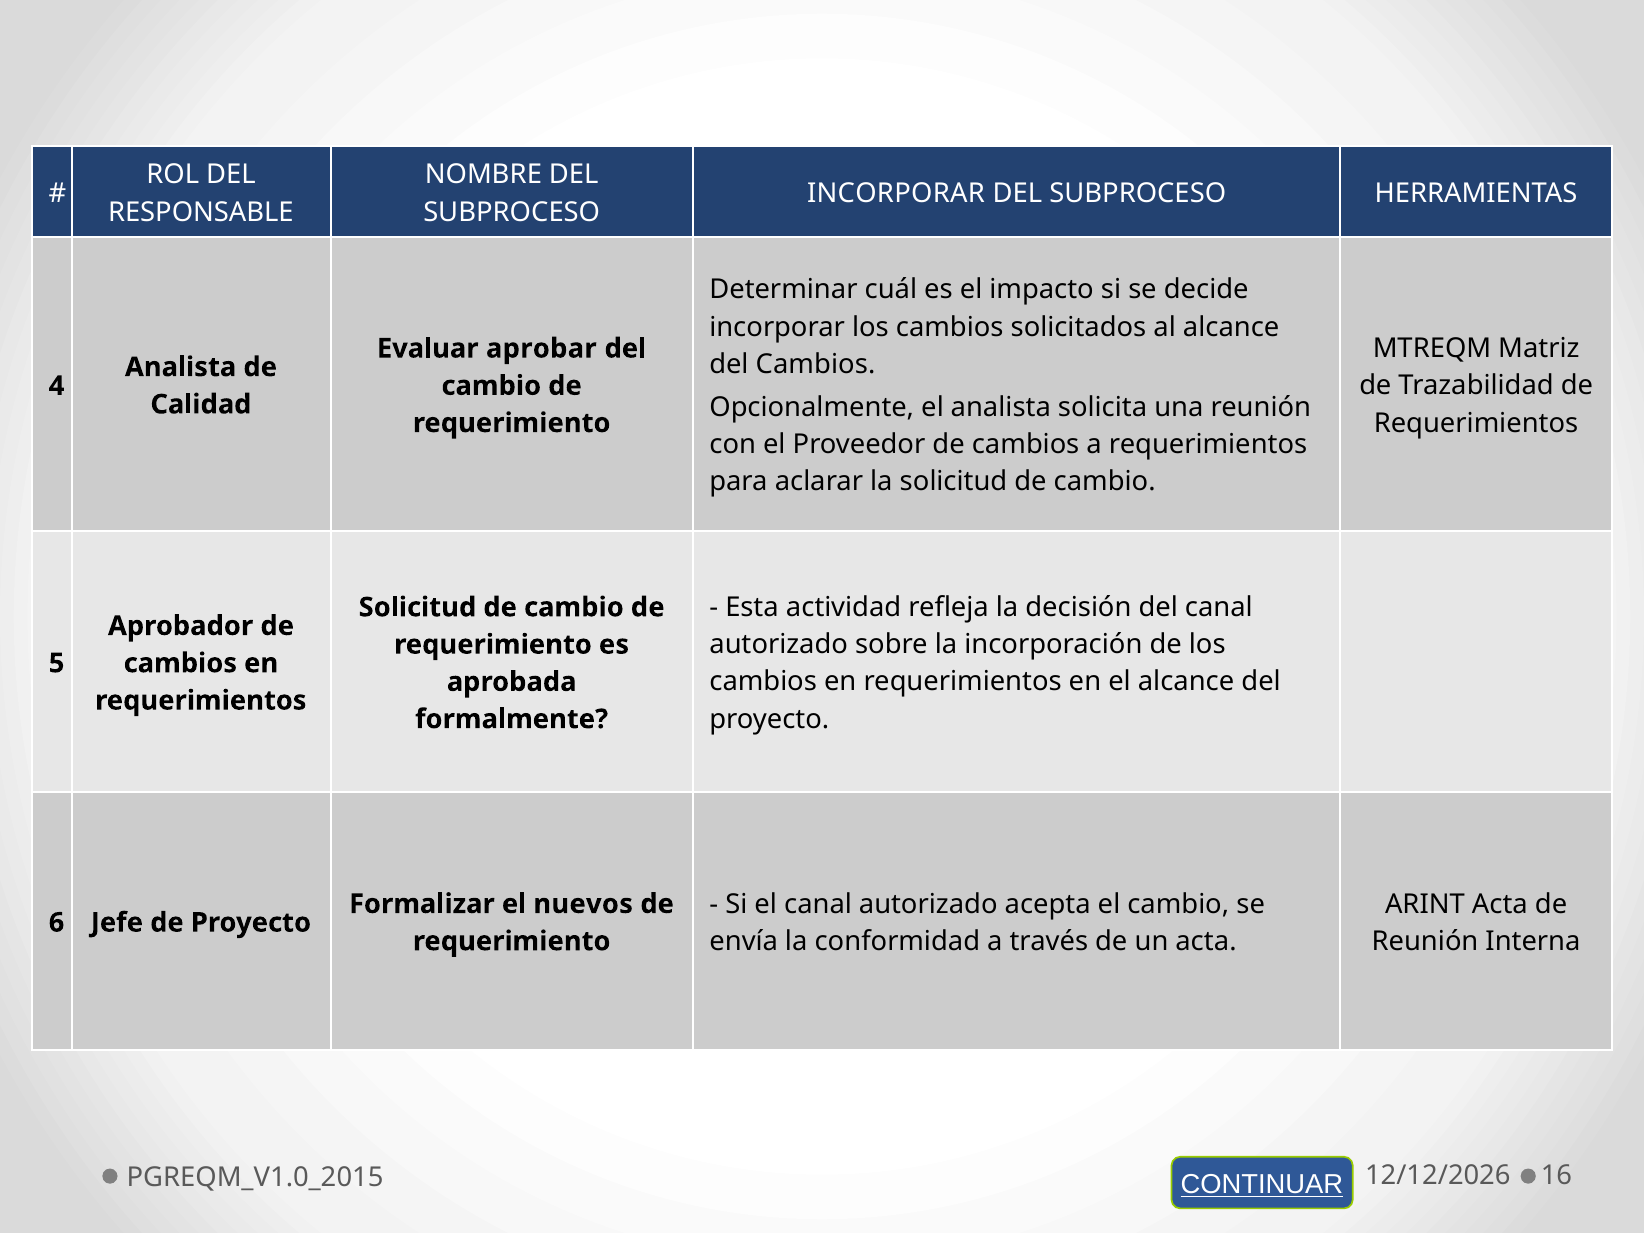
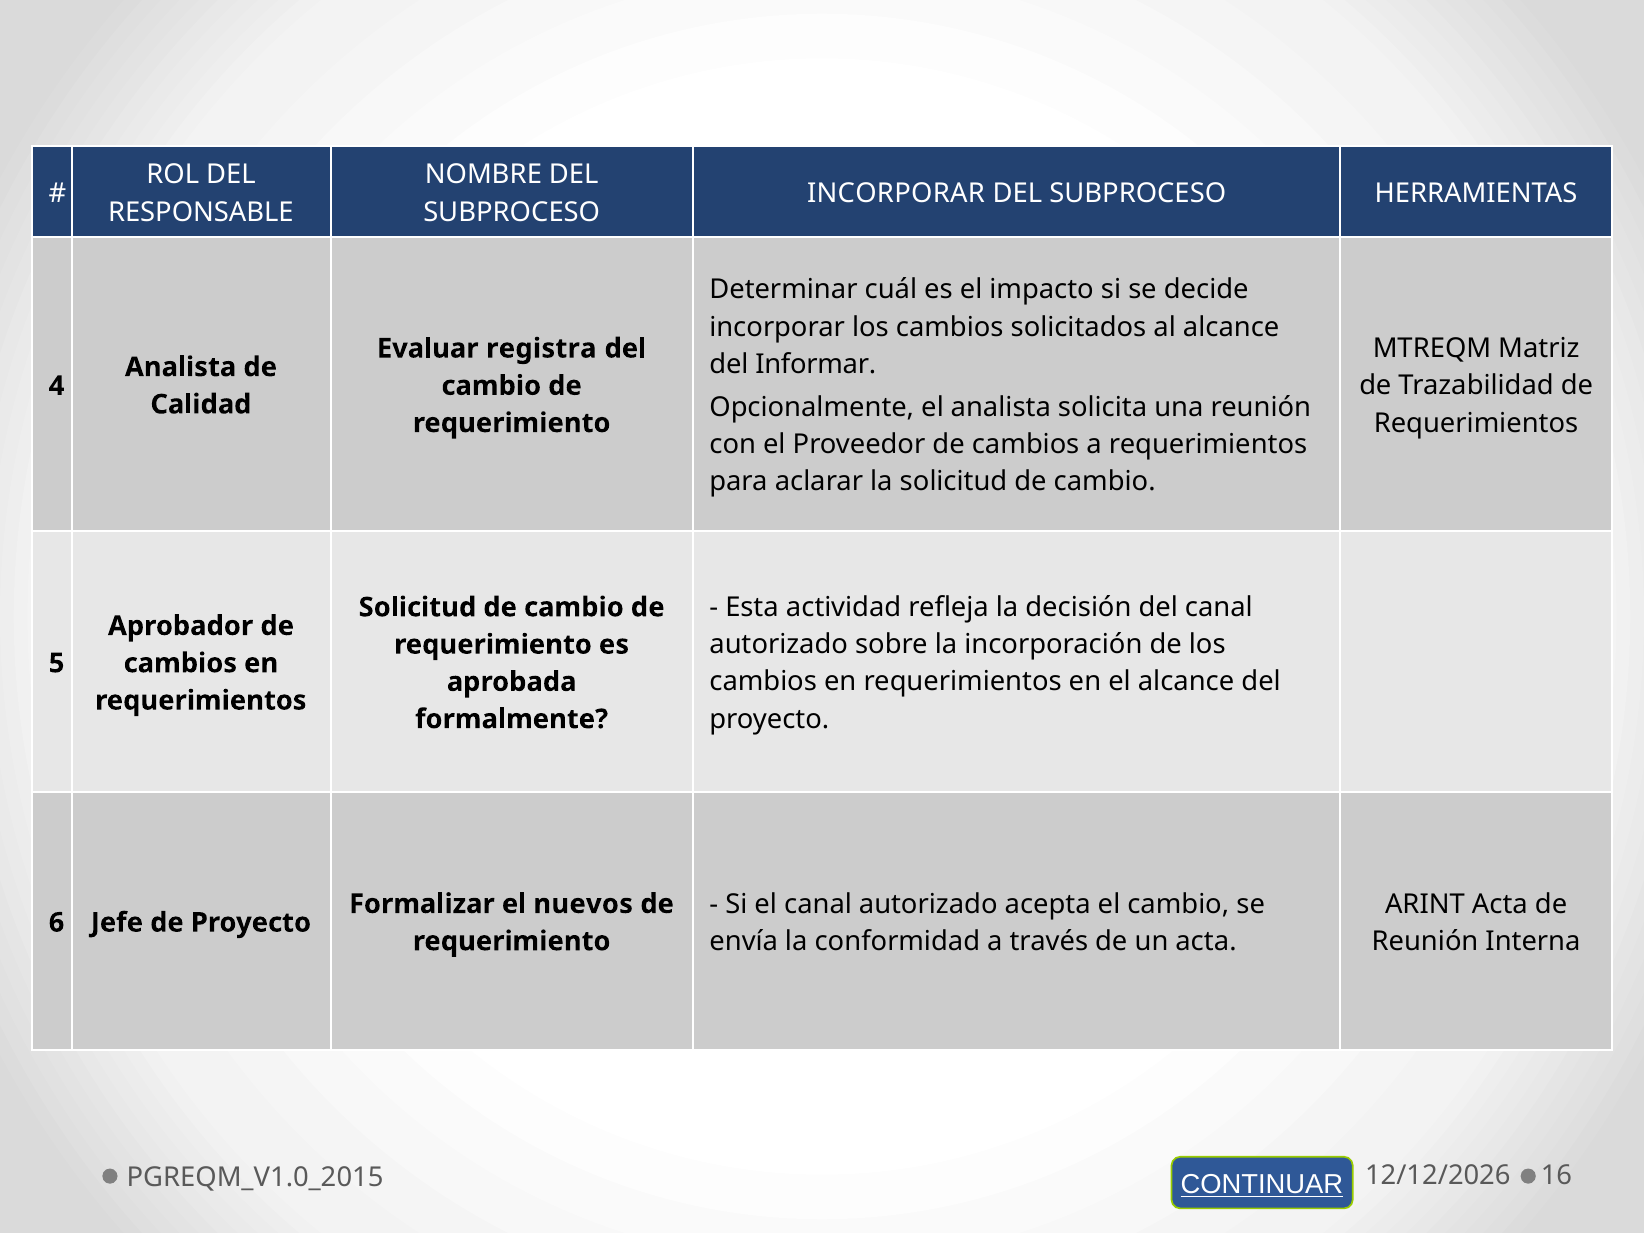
aprobar: aprobar -> registra (541, 349)
del Cambios: Cambios -> Informar (816, 364)
